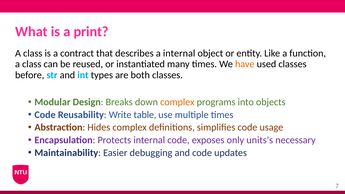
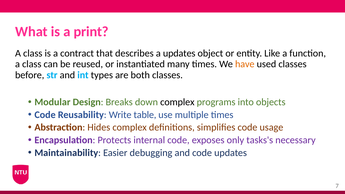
a internal: internal -> updates (179, 53)
complex colour: orange -> black (177, 102)
units's: units's -> tasks's (260, 140)
